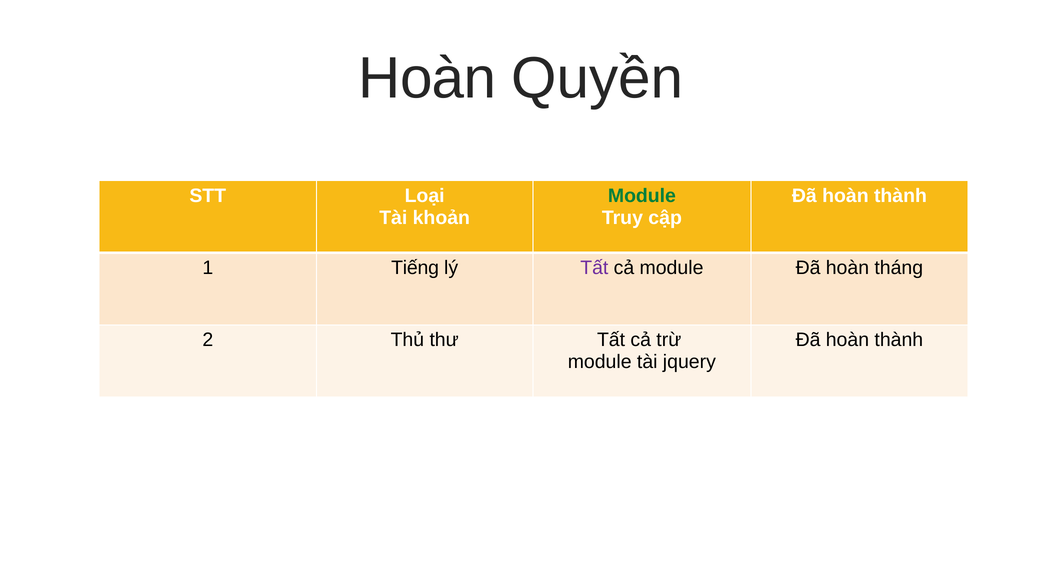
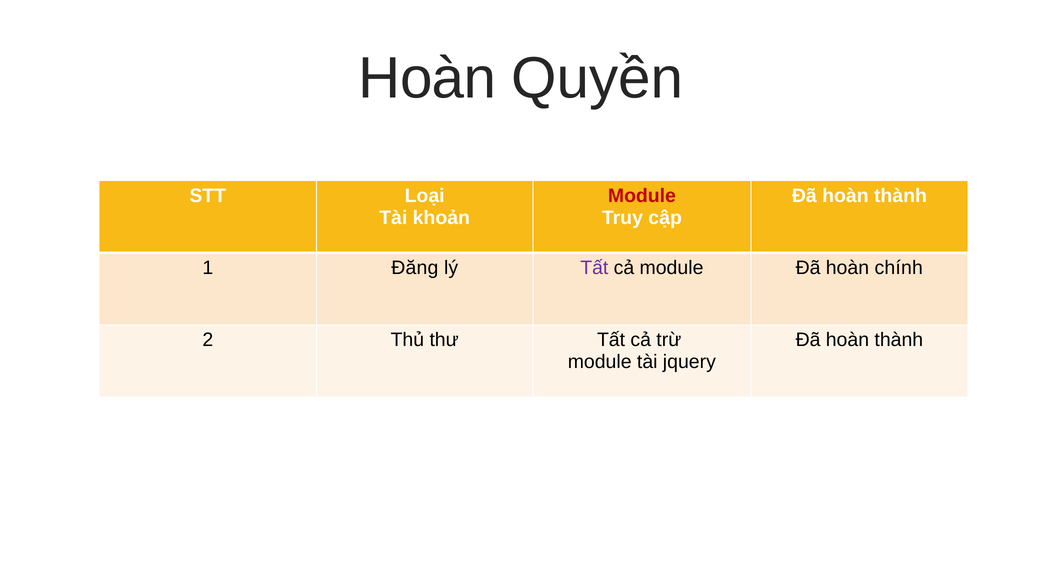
Module colour: green -> red (642, 196)
Tiếng: Tiếng -> Đăng (415, 268)
tháng: tháng -> chính (899, 268)
